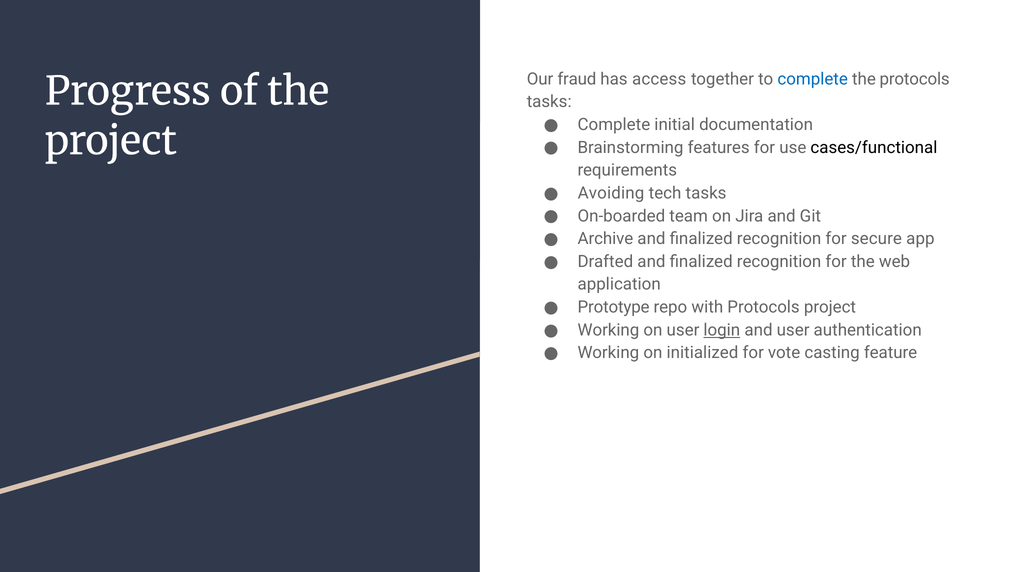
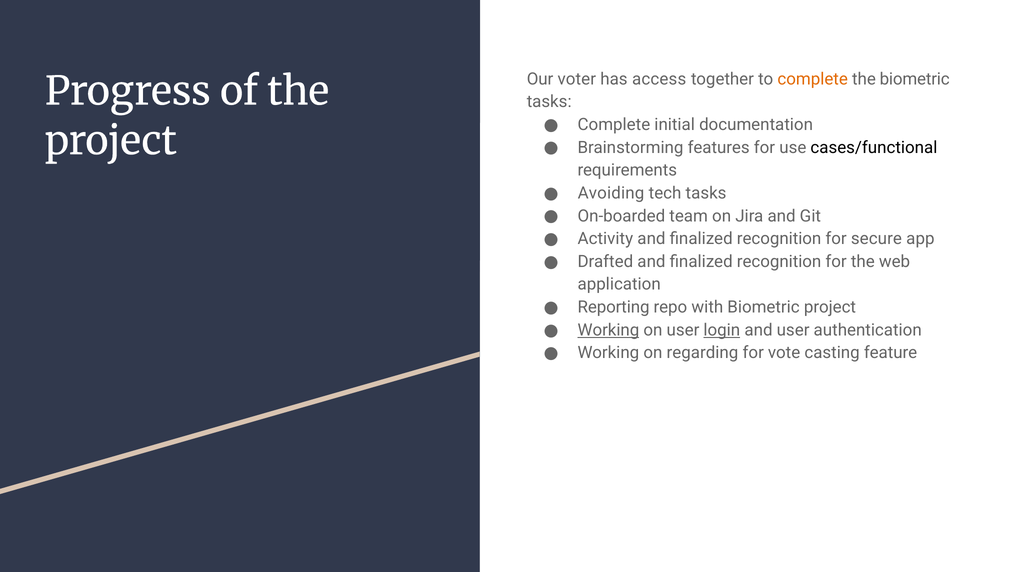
fraud: fraud -> voter (577, 79)
complete colour: blue -> orange (813, 79)
the protocols: protocols -> biometric (915, 79)
Archive: Archive -> Activity (605, 239)
Prototype: Prototype -> Reporting (614, 307)
with Protocols: Protocols -> Biometric (764, 307)
Working underline: none -> present (608, 330)
initialized: initialized -> regarding (702, 353)
